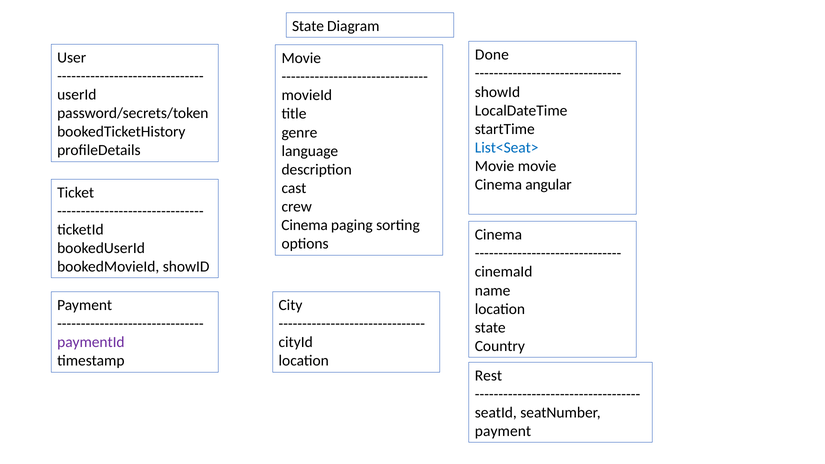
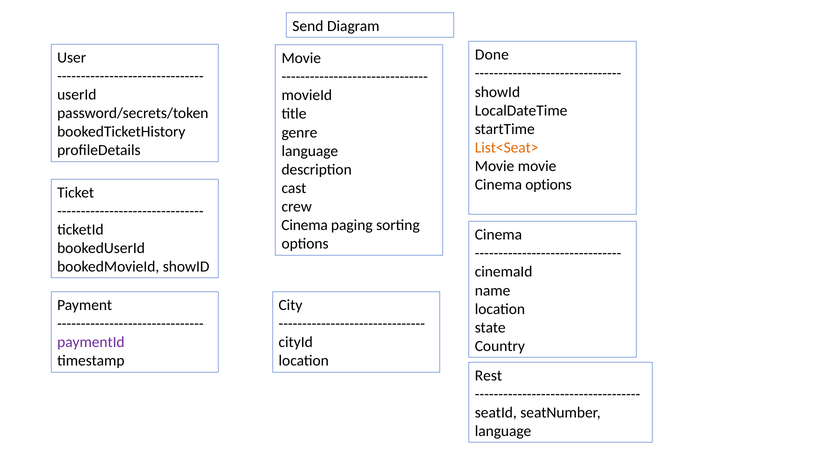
State: State -> Send (308, 26)
List<Seat> colour: blue -> orange (507, 148)
Cinema angular: angular -> options (549, 185)
payment: payment -> language (503, 431)
